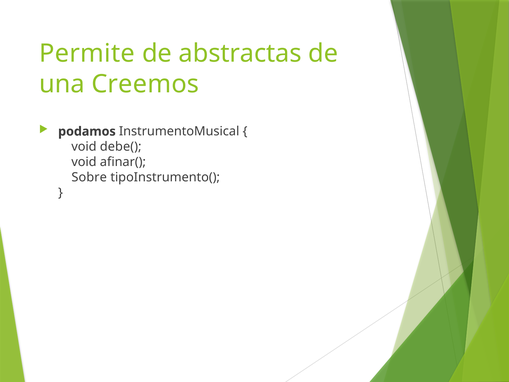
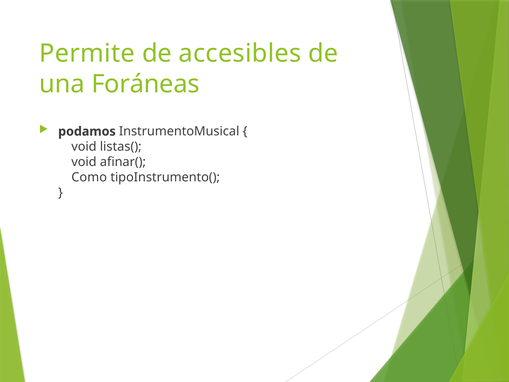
abstractas: abstractas -> accesibles (240, 54)
Creemos: Creemos -> Foráneas (145, 84)
debe(: debe( -> listas( (121, 147)
Sobre: Sobre -> Como (89, 177)
